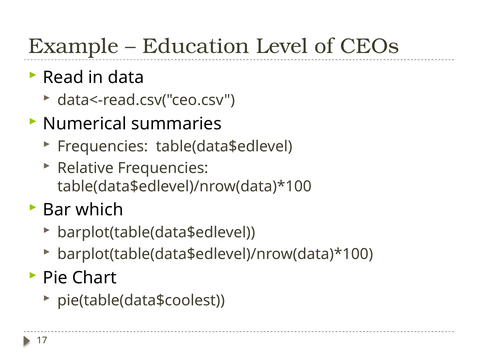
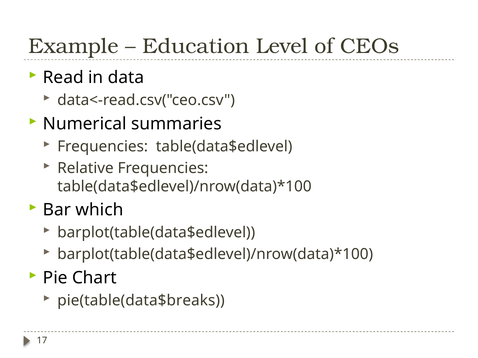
pie(table(data$coolest: pie(table(data$coolest -> pie(table(data$breaks (141, 301)
